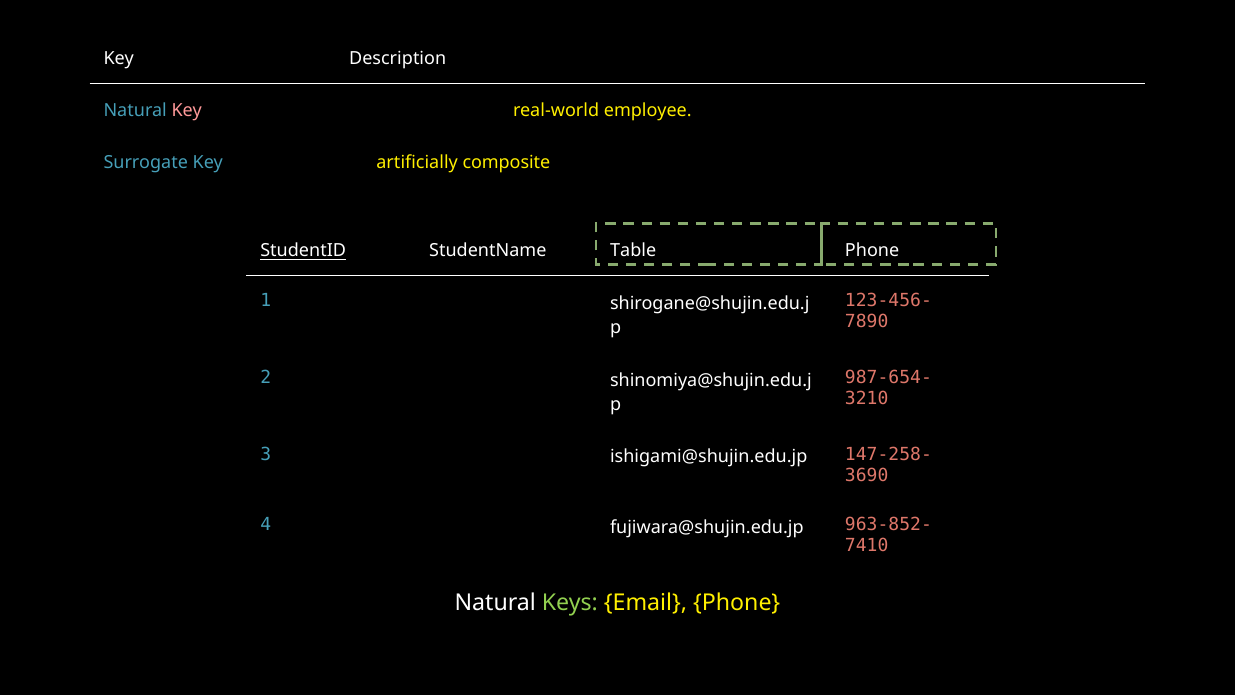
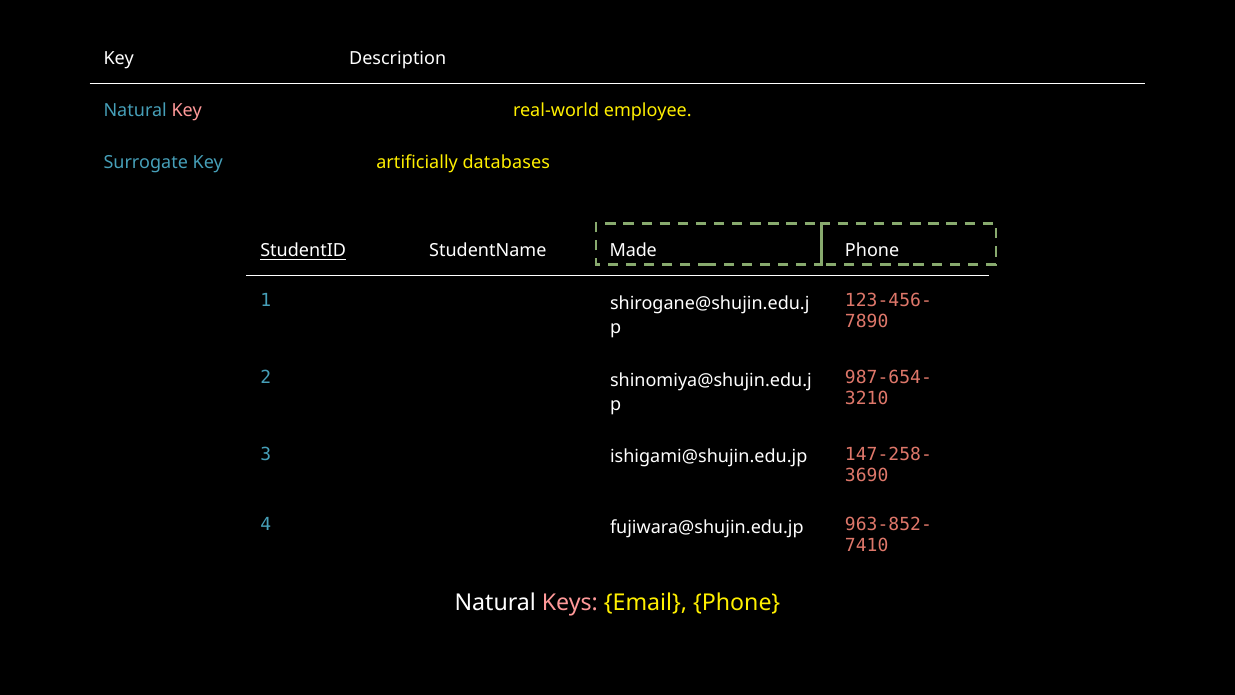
composite: composite -> databases (506, 163)
Table: Table -> Made (633, 251)
Keys colour: light green -> pink (570, 602)
